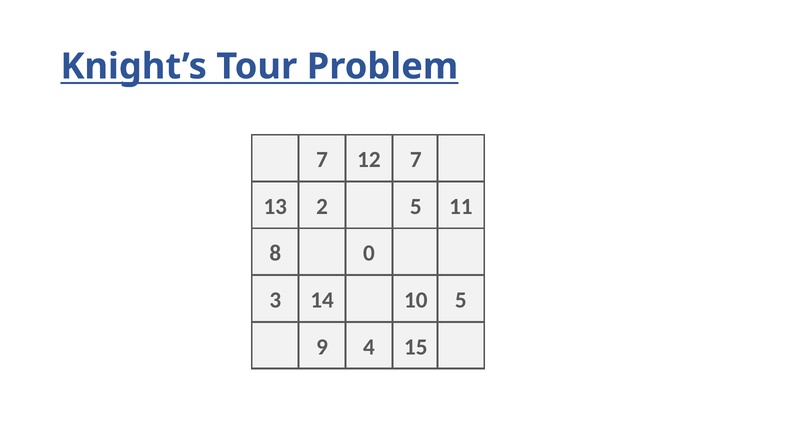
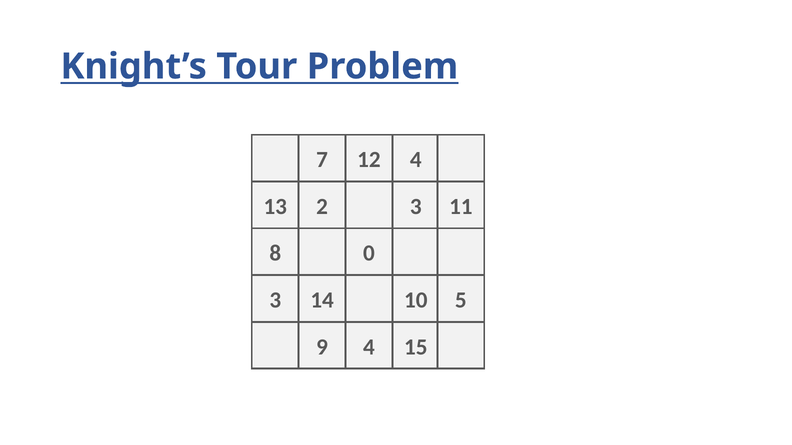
12 7: 7 -> 4 (416, 160)
2 5: 5 -> 3 (416, 207)
